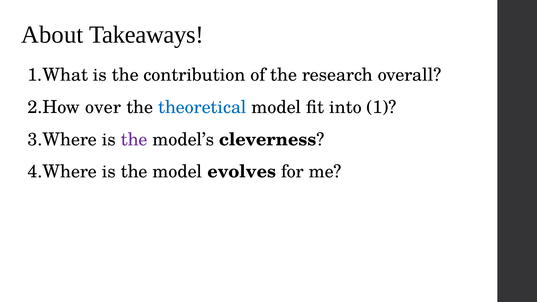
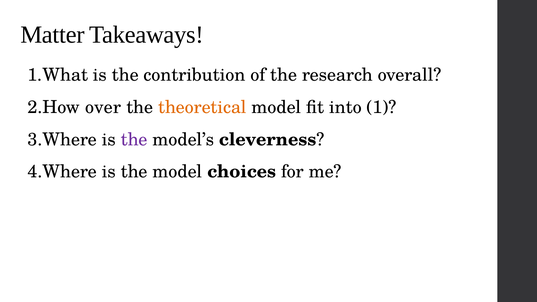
About: About -> Matter (52, 35)
theoretical colour: blue -> orange (202, 107)
evolves: evolves -> choices (242, 172)
